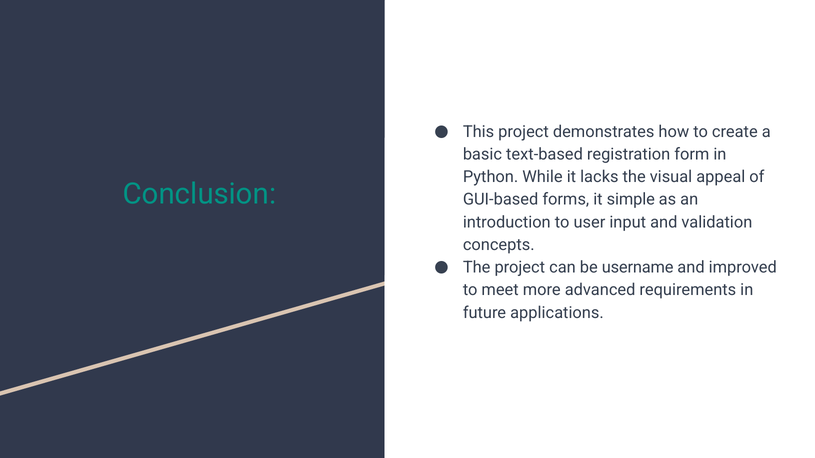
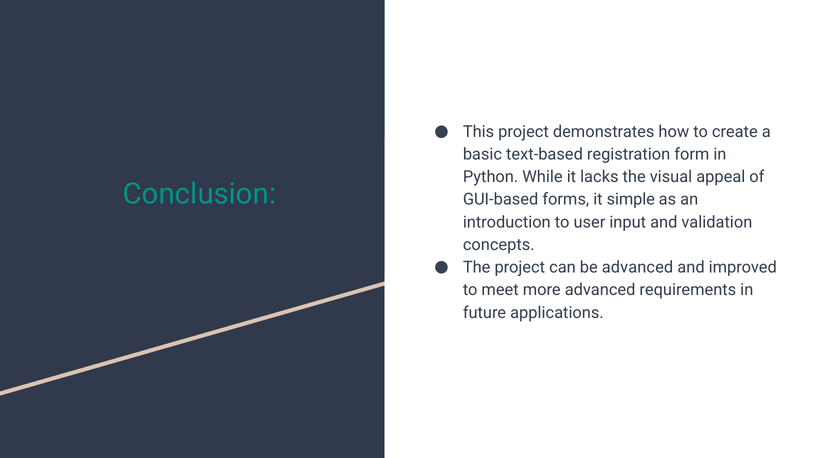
be username: username -> advanced (638, 268)
